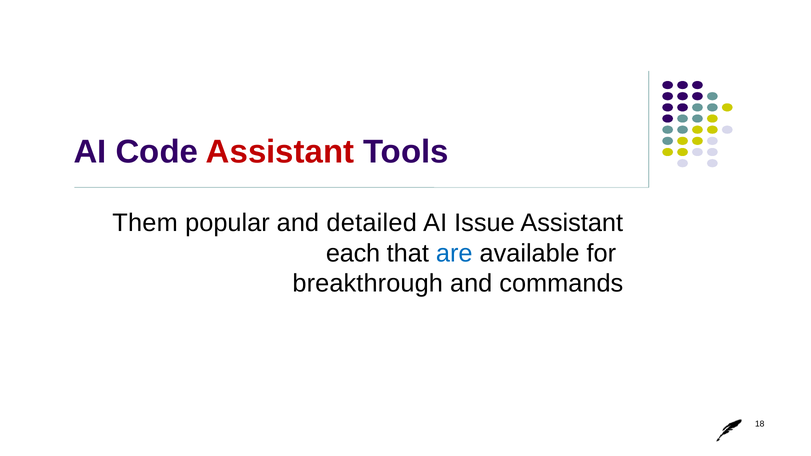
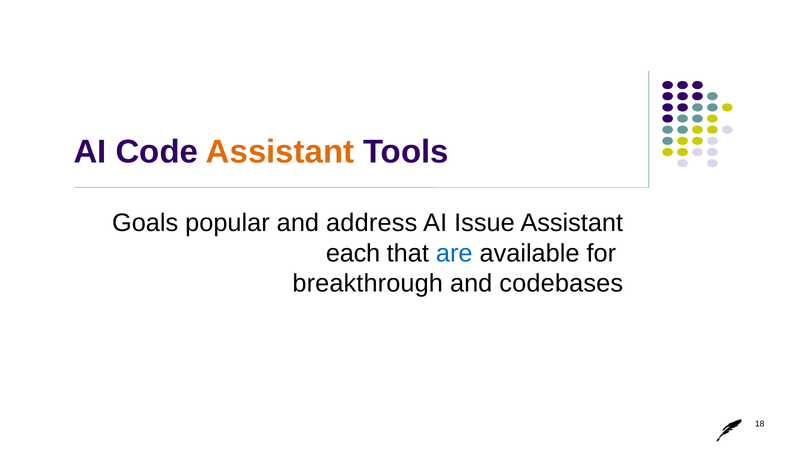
Assistant colour: red -> orange (280, 152)
Them: Them -> Goals (145, 223)
detailed: detailed -> address (372, 223)
commands: commands -> codebases (561, 284)
